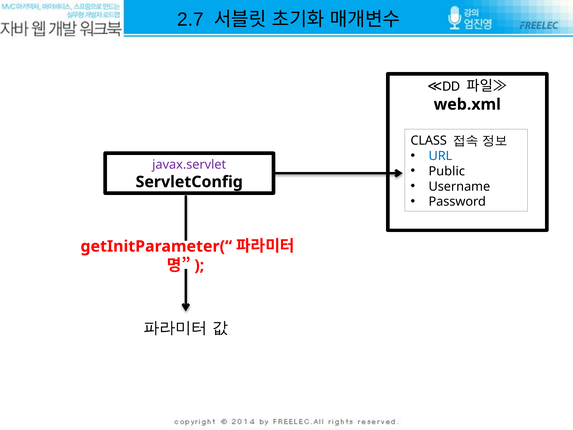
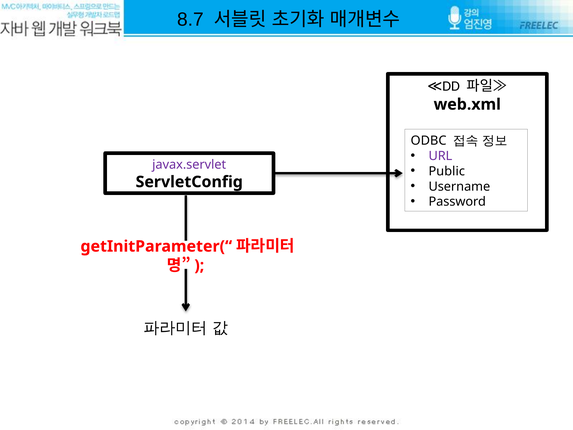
2.7: 2.7 -> 8.7 (191, 19)
CLASS: CLASS -> ODBC (429, 141)
URL colour: blue -> purple (440, 156)
